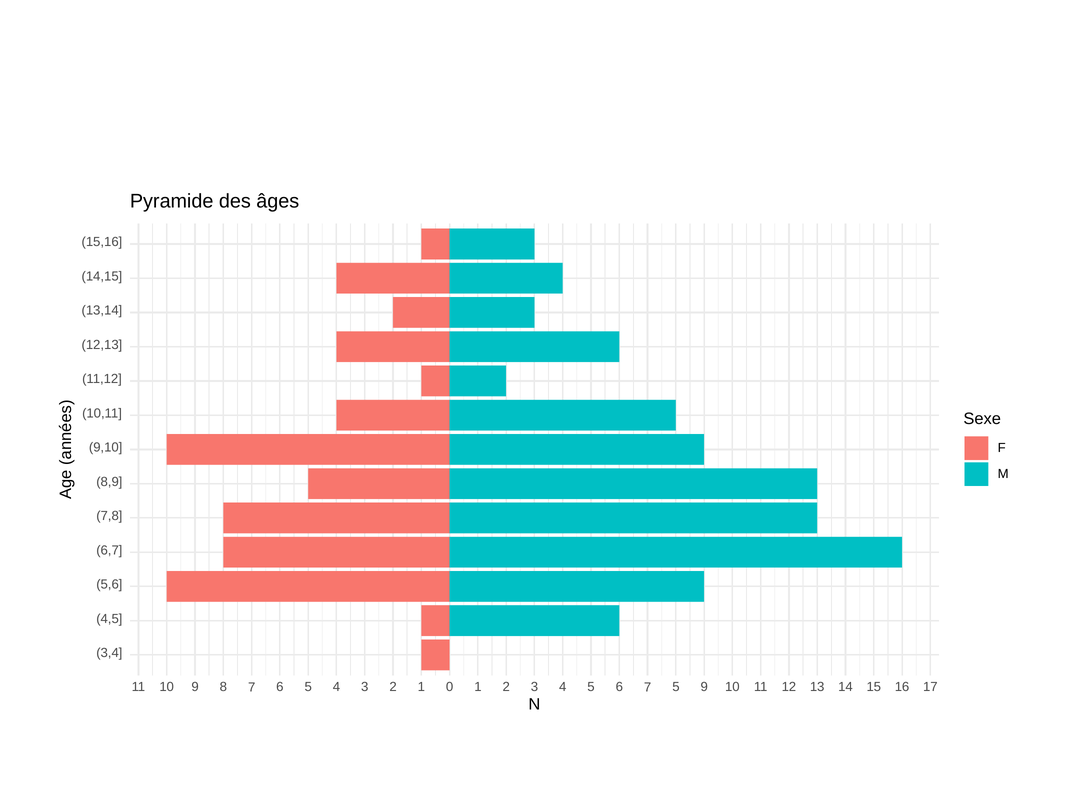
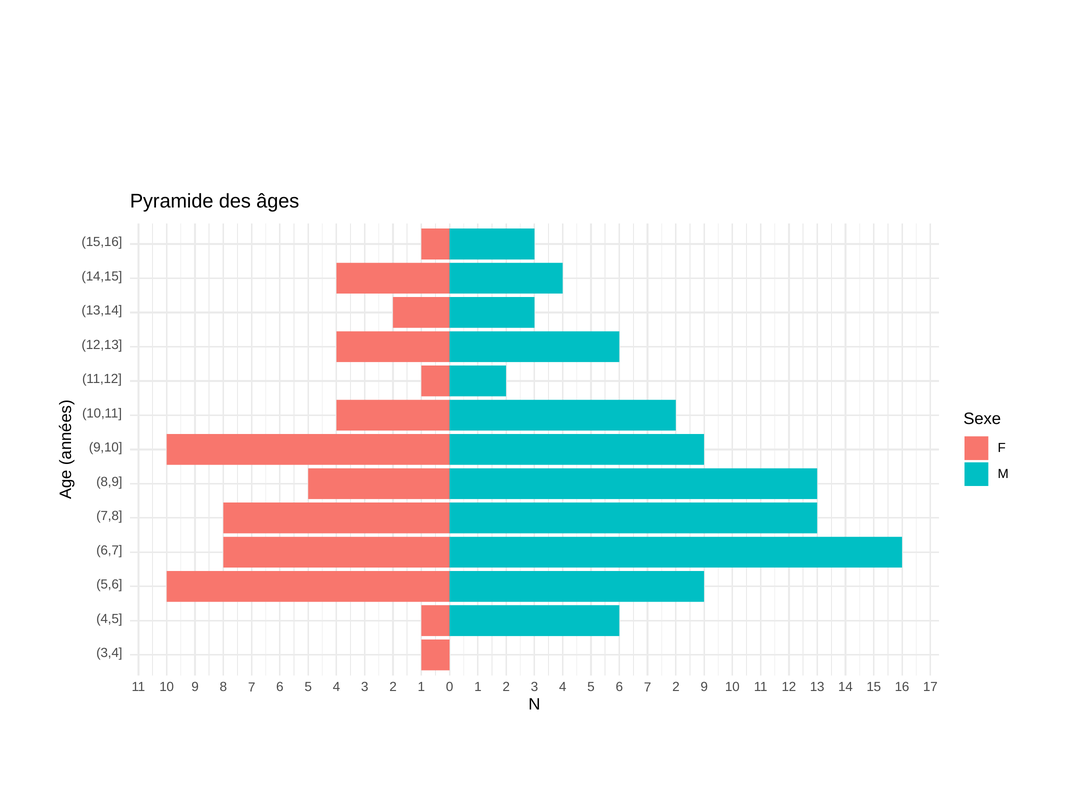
7 5: 5 -> 2 (676, 687)
